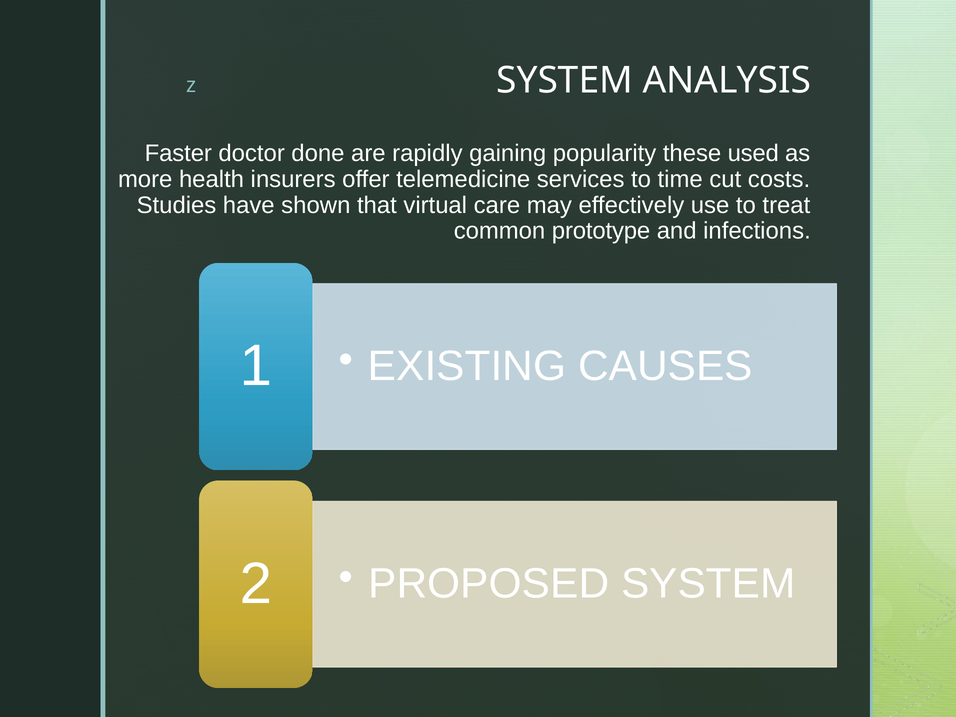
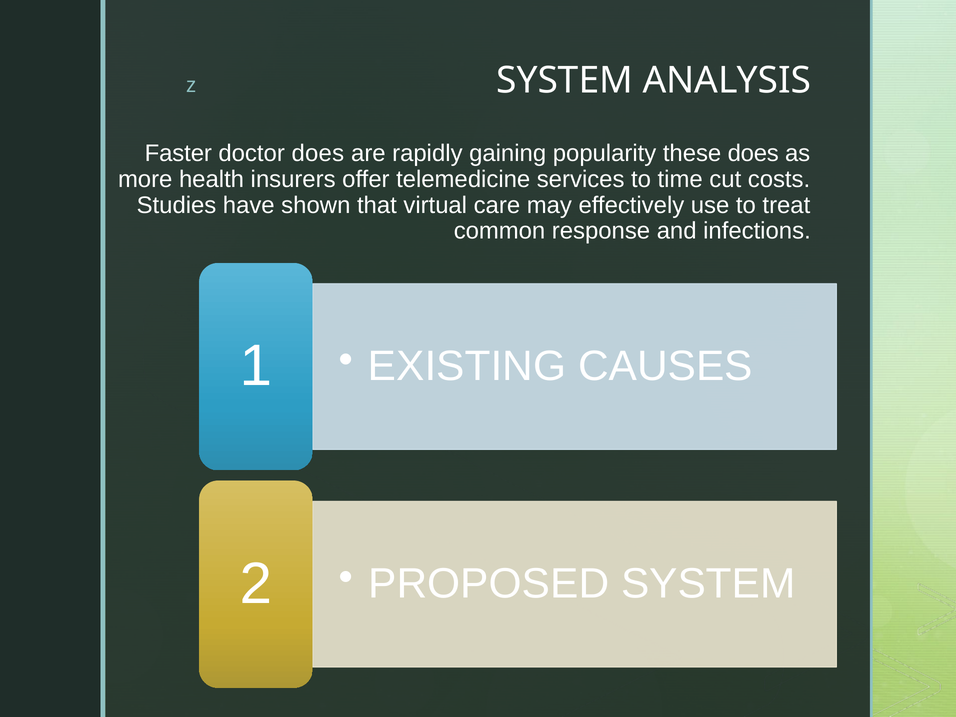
doctor done: done -> does (318, 154)
these used: used -> does (753, 154)
prototype: prototype -> response (601, 231)
